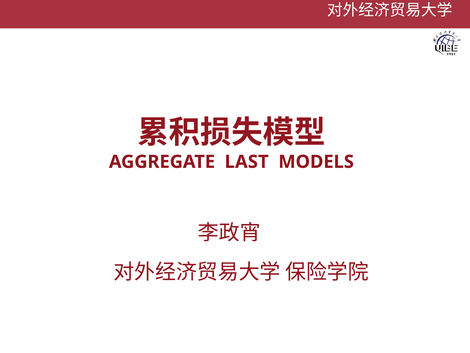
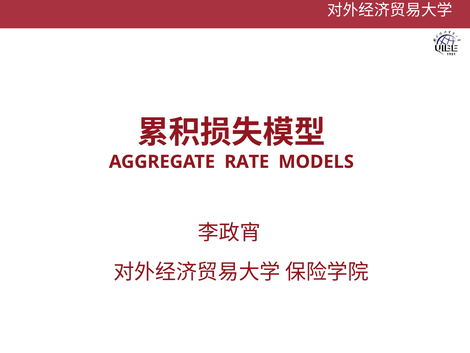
LAST: LAST -> RATE (247, 162)
